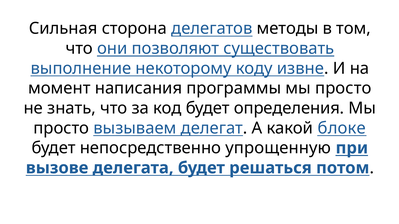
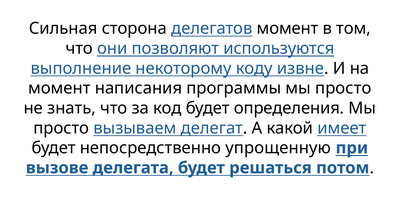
делегатов методы: методы -> момент (288, 29)
существовать: существовать -> используются (279, 49)
блоке: блоке -> имеет (342, 128)
